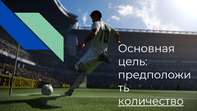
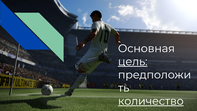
цель underline: none -> present (133, 62)
